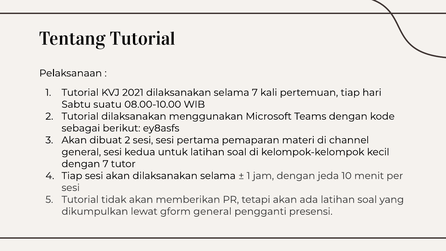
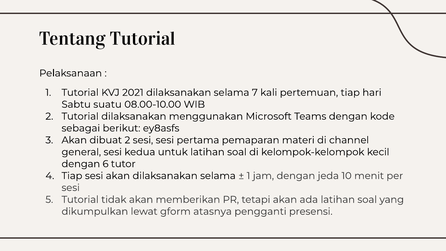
dengan 7: 7 -> 6 (106, 164)
gform general: general -> atasnya (213, 211)
